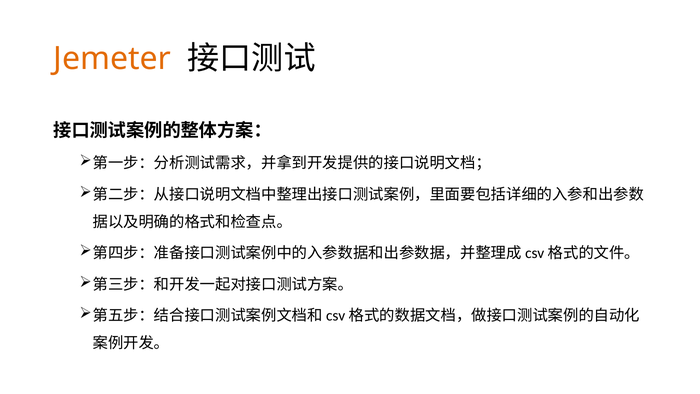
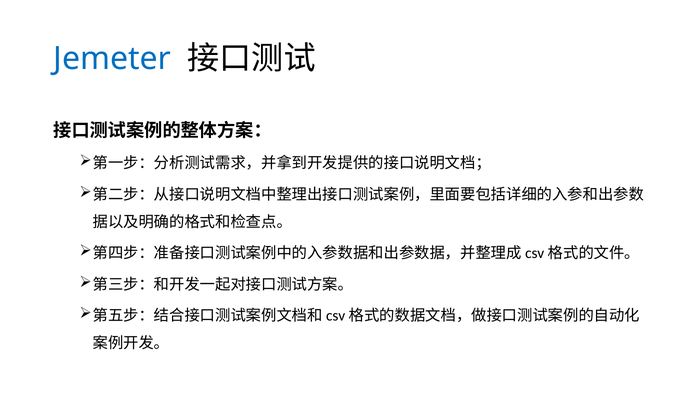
Jemeter colour: orange -> blue (112, 59)
